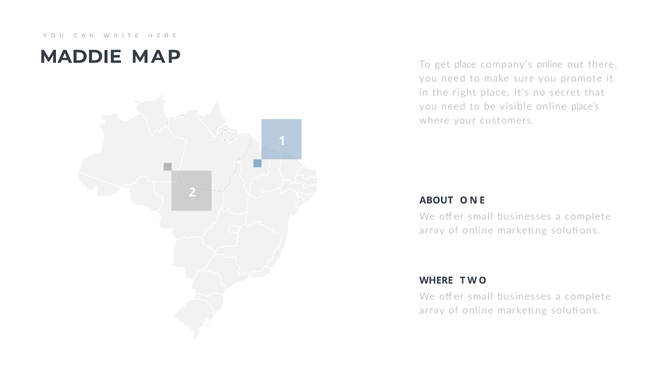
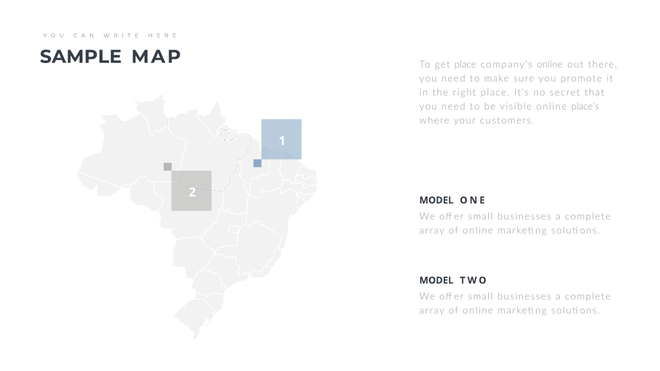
MADDIE: MADDIE -> SAMPLE (81, 57)
ABOUT: ABOUT -> MODEL (436, 200)
WHERE: WHERE -> MODEL (436, 281)
